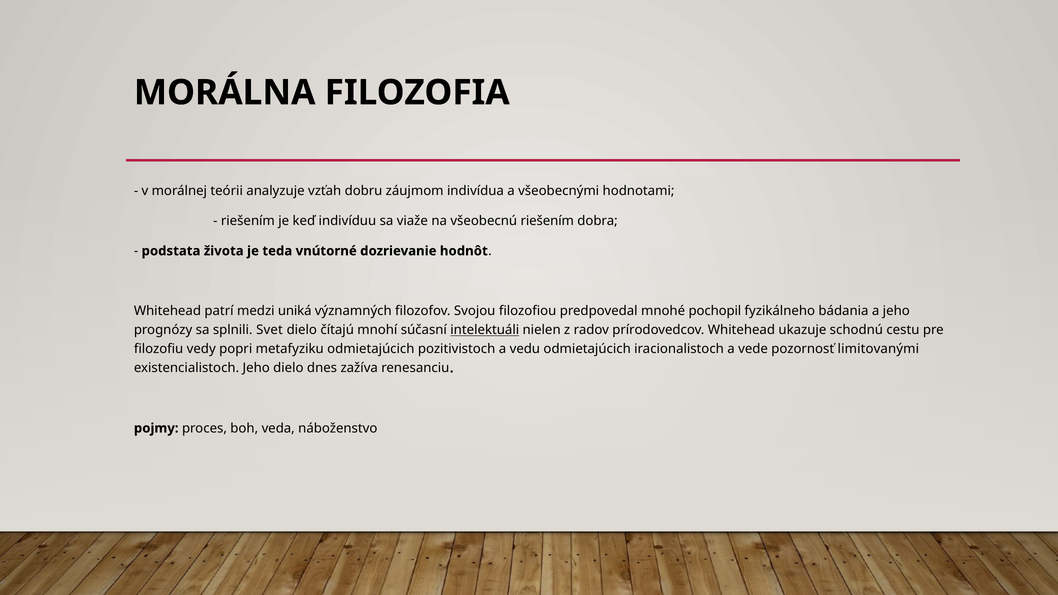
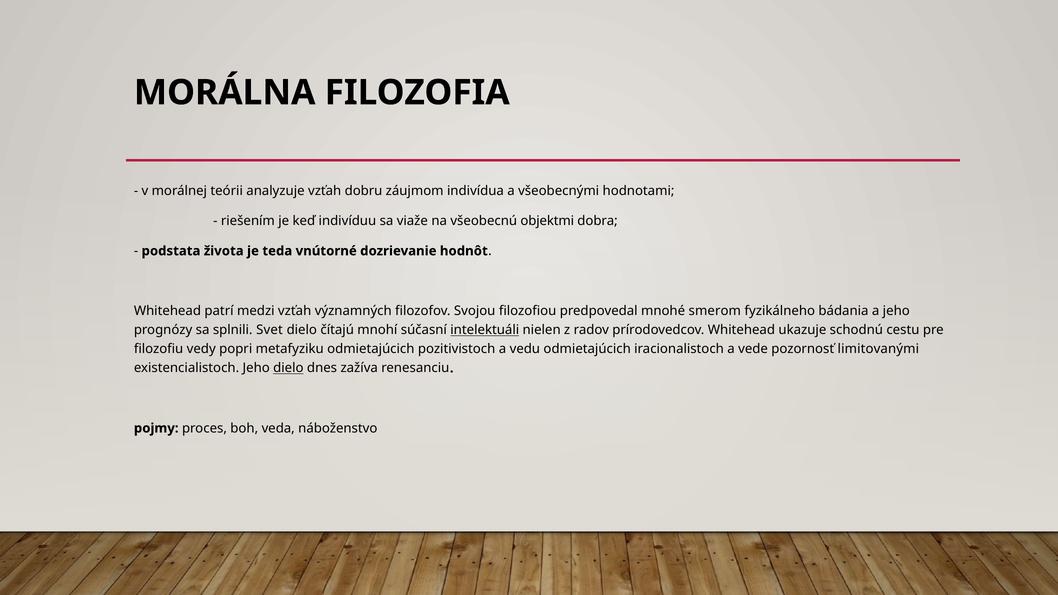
všeobecnú riešením: riešením -> objektmi (547, 221)
medzi uniká: uniká -> vzťah (295, 311)
pochopil: pochopil -> smerom (715, 311)
dielo underline: none -> present (288, 368)
